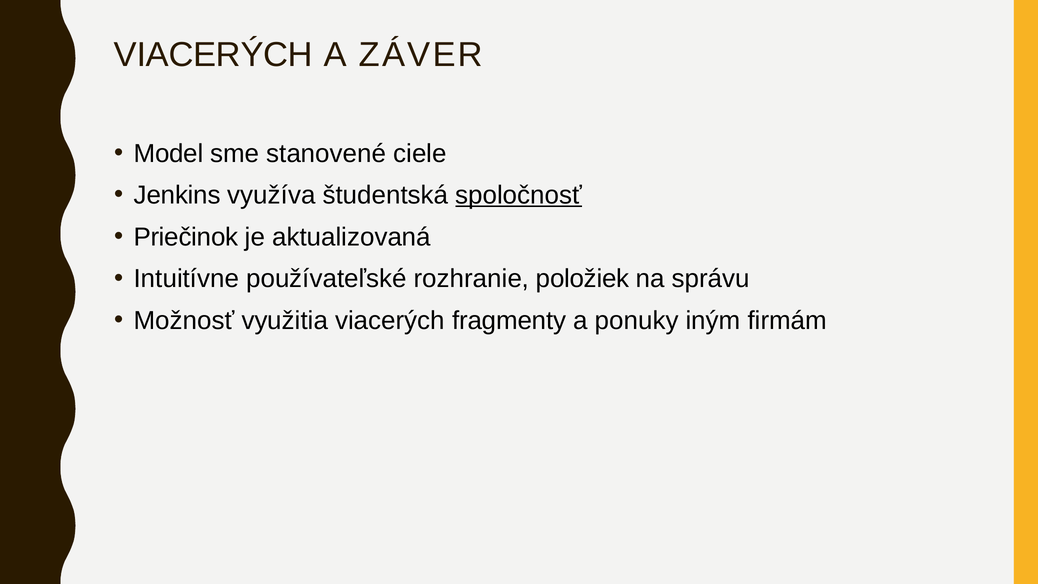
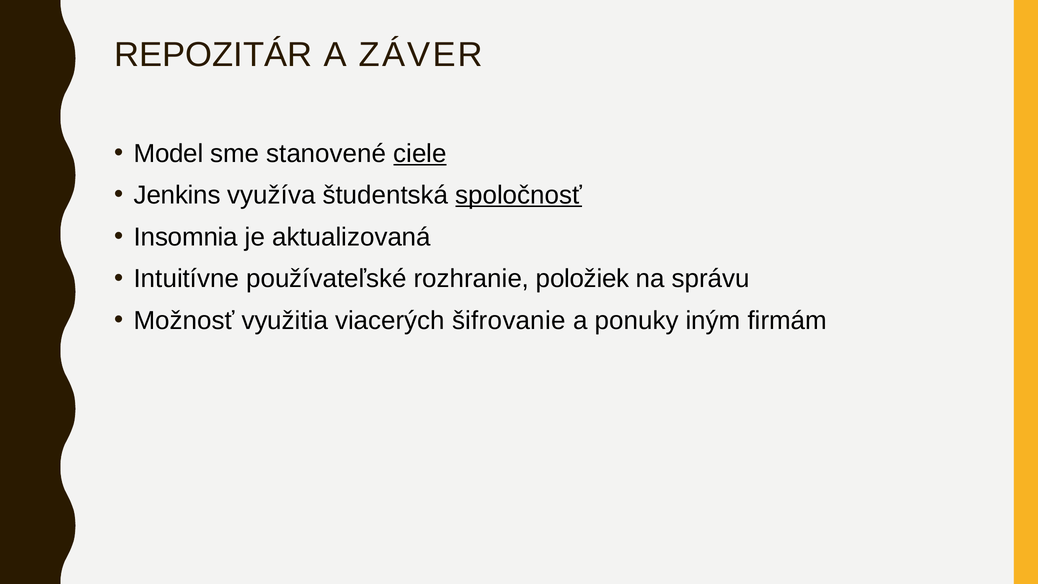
VIACERÝCH: VIACERÝCH -> REPOZITÁR (213, 55)
ciele underline: none -> present (420, 153)
Priečinok: Priečinok -> Insomnia (186, 237)
fragmenty: fragmenty -> šifrovanie (509, 321)
